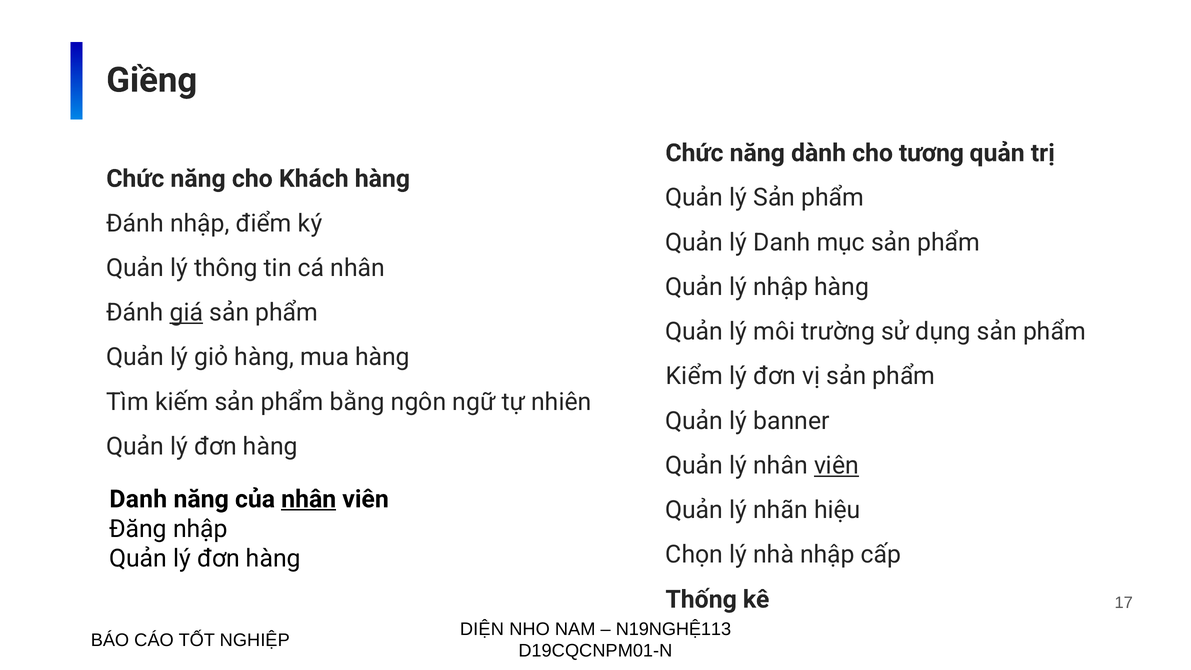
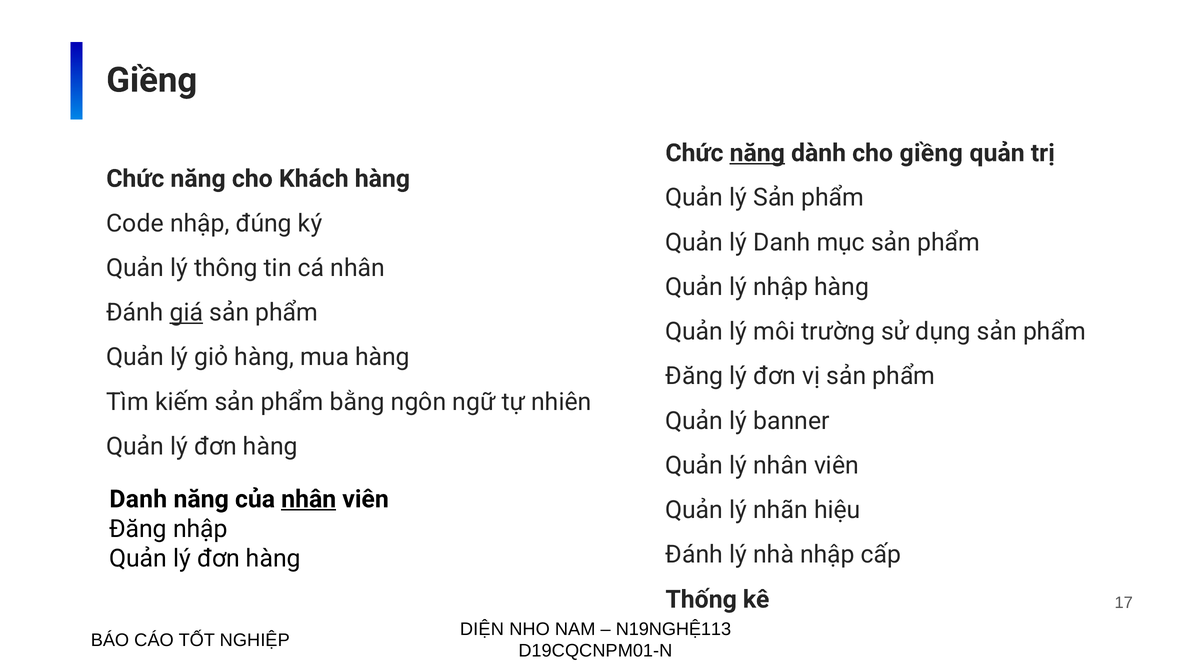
năng underline: none -> present (757, 153)
cho tương: tương -> giềng (931, 153)
Đánh: Đánh -> Code (135, 223)
điểm: điểm -> đúng (264, 223)
Kiểm: Kiểm -> Đăng (694, 376)
viên underline: present -> none (836, 465)
Chọn: Chọn -> Đánh (694, 555)
